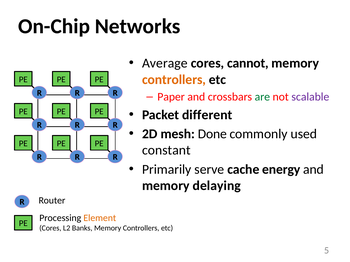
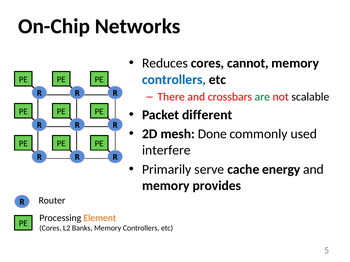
Average: Average -> Reduces (165, 63)
controllers colour: orange -> blue (174, 80)
Paper: Paper -> There (171, 97)
scalable colour: purple -> black (310, 97)
constant: constant -> interfere (166, 151)
delaying: delaying -> provides (217, 186)
